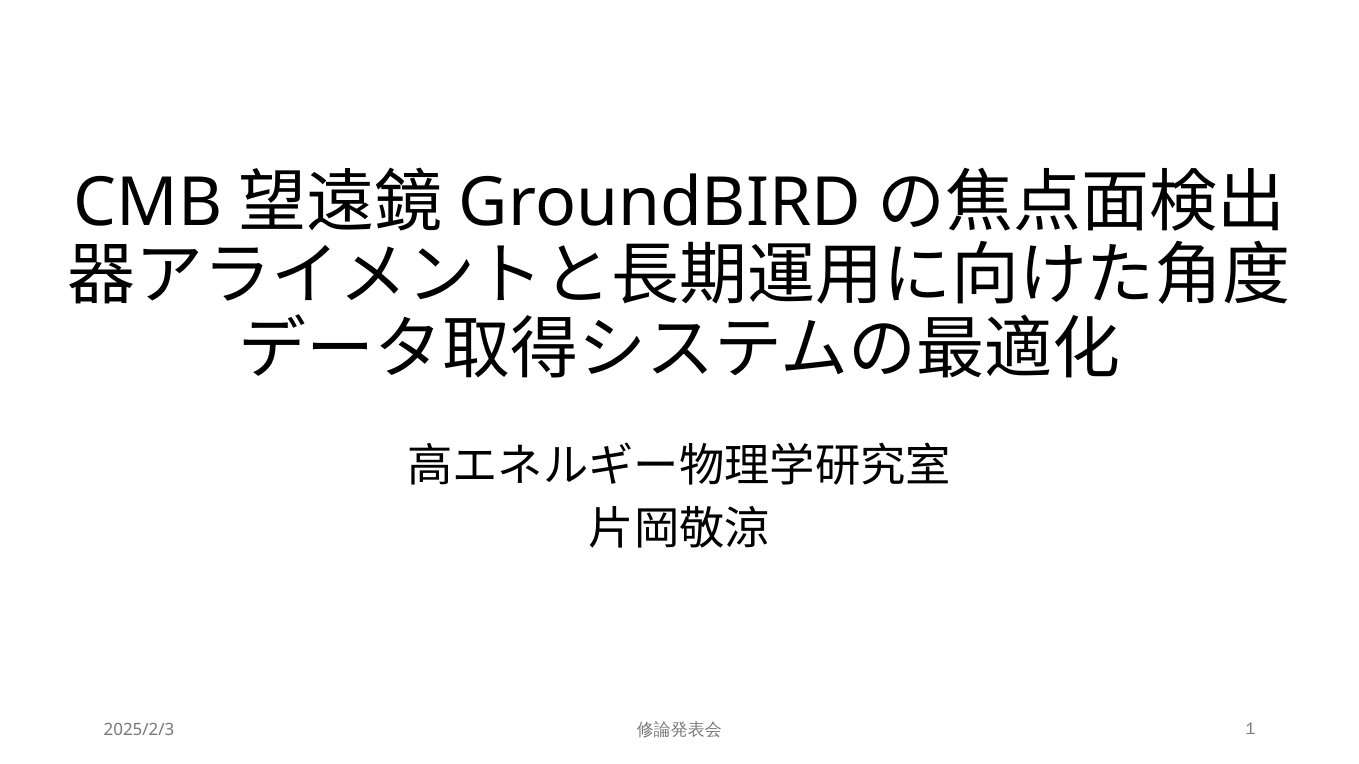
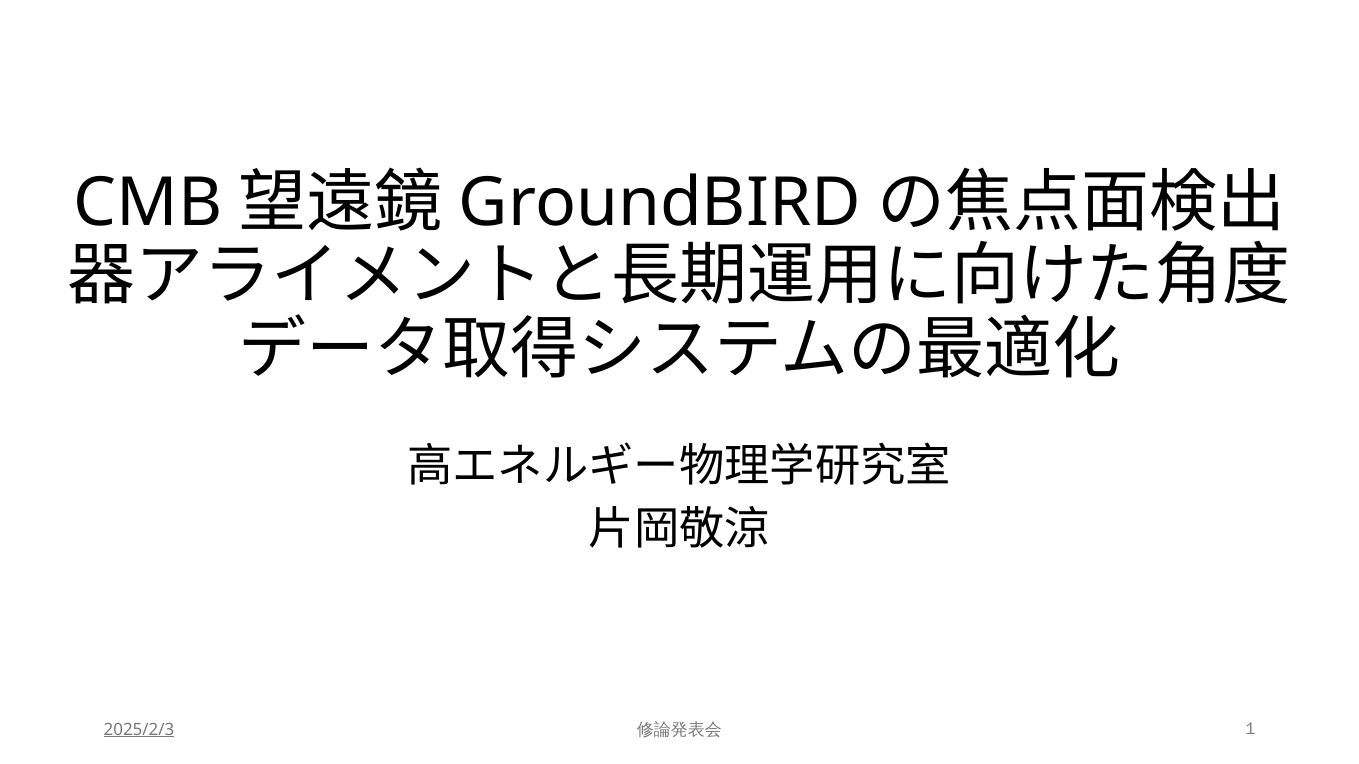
2025/2/3 underline: none -> present (139, 730)
